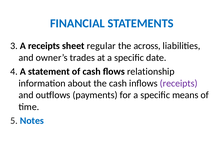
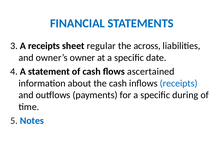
trades: trades -> owner (82, 58)
relationship: relationship -> ascertained (151, 71)
receipts colour: purple -> blue (179, 83)
means: means -> during (185, 95)
